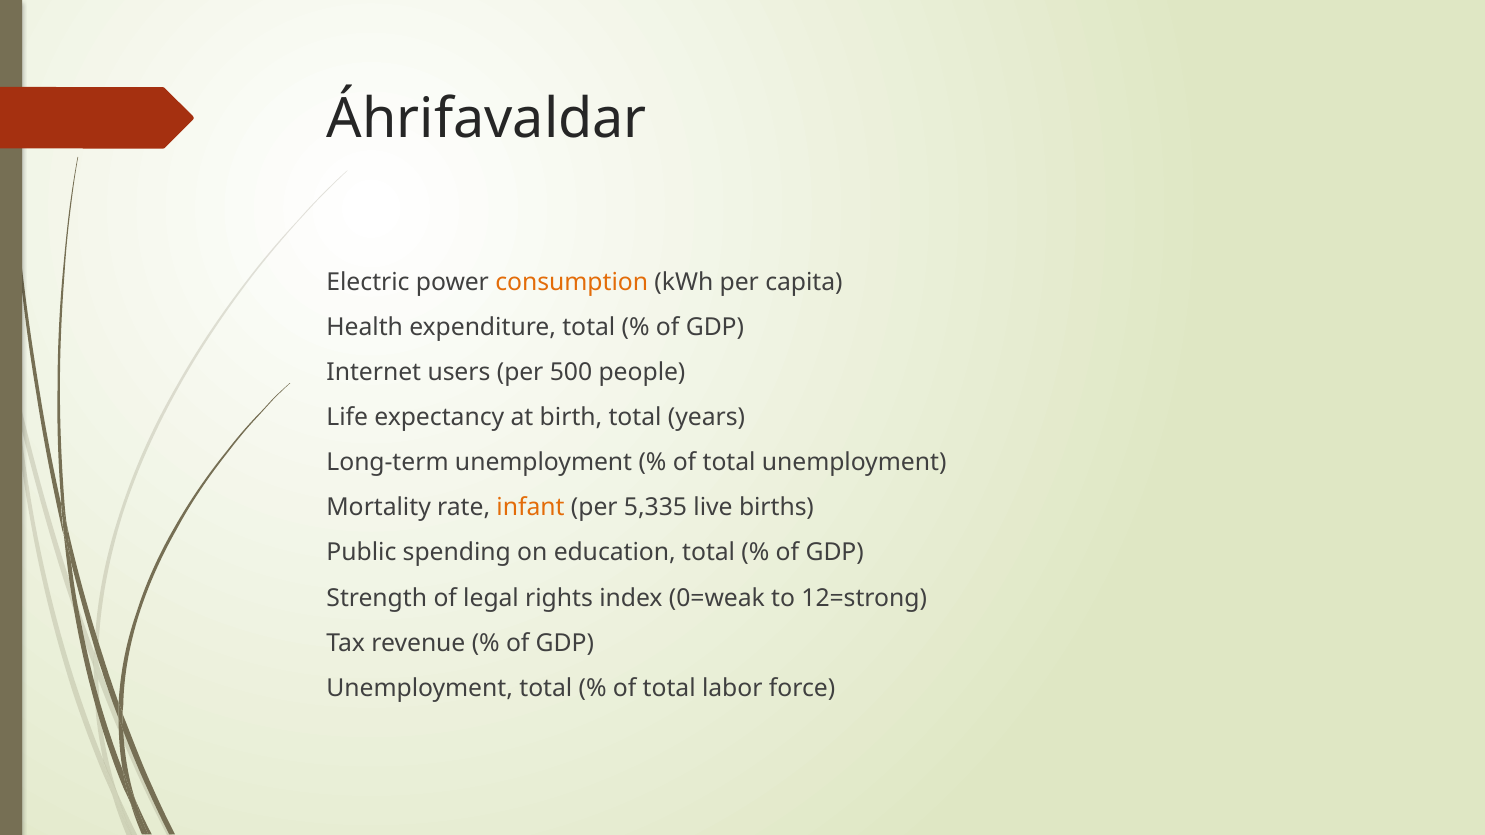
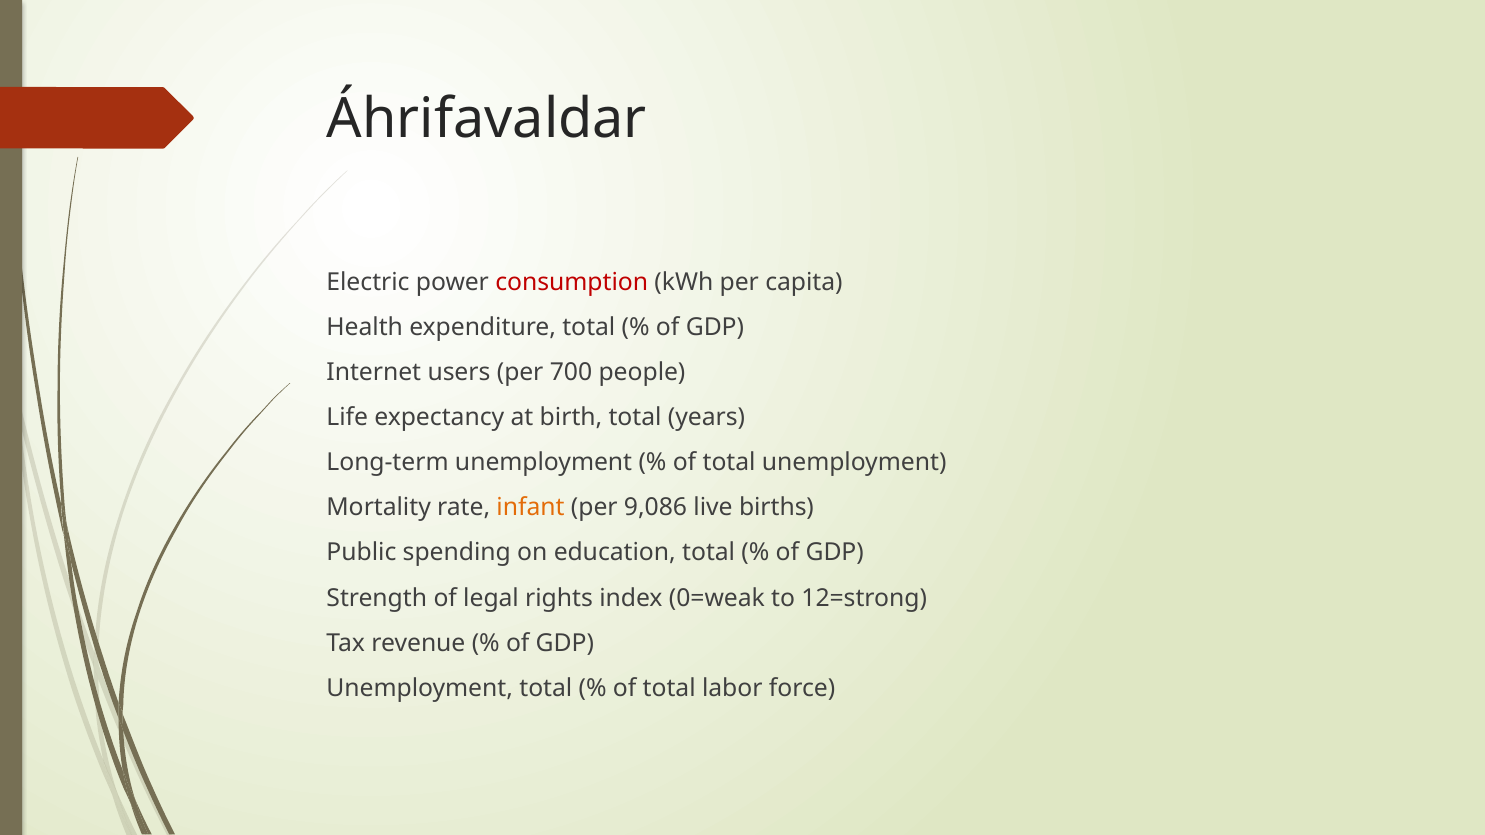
consumption colour: orange -> red (572, 282)
500: 500 -> 700 (571, 372)
5,335: 5,335 -> 9,086 (656, 508)
